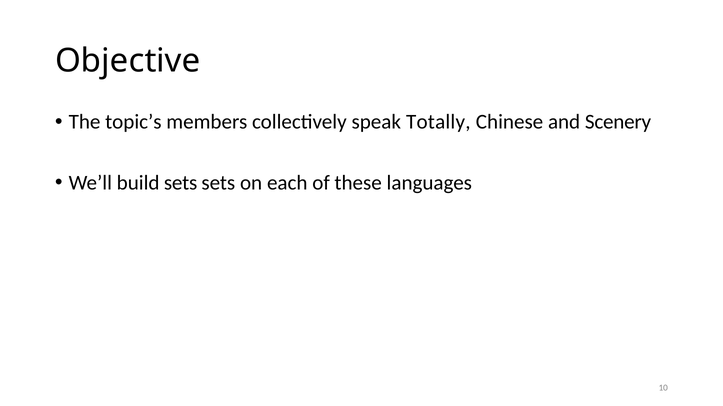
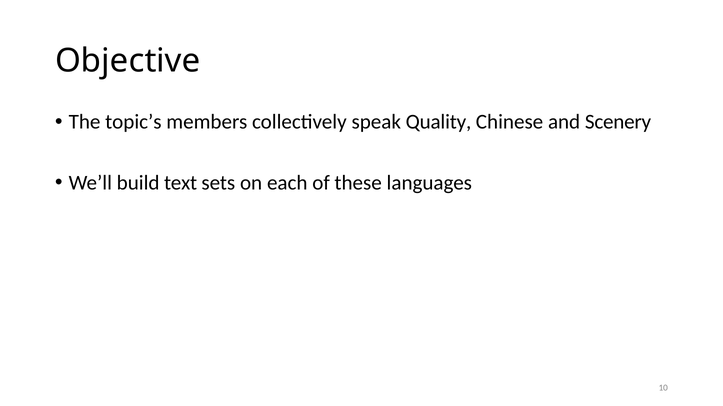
Totally: Totally -> Quality (438, 122)
build sets: sets -> text (181, 183)
